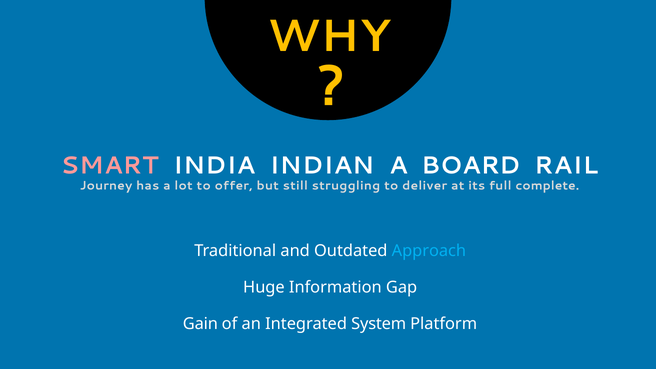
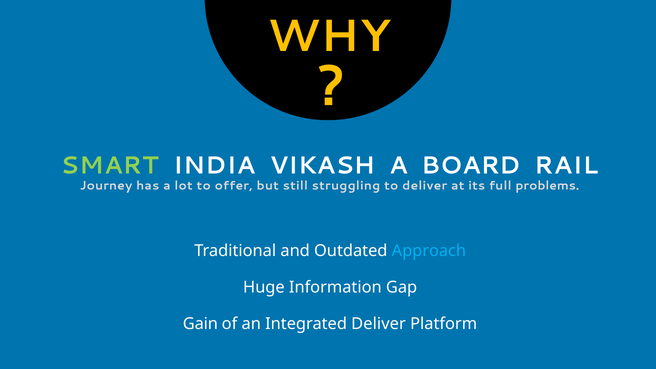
SMART colour: pink -> light green (110, 166)
INDIAN: INDIAN -> VIKASH (322, 166)
complete: complete -> problems (547, 186)
Integrated System: System -> Deliver (379, 324)
